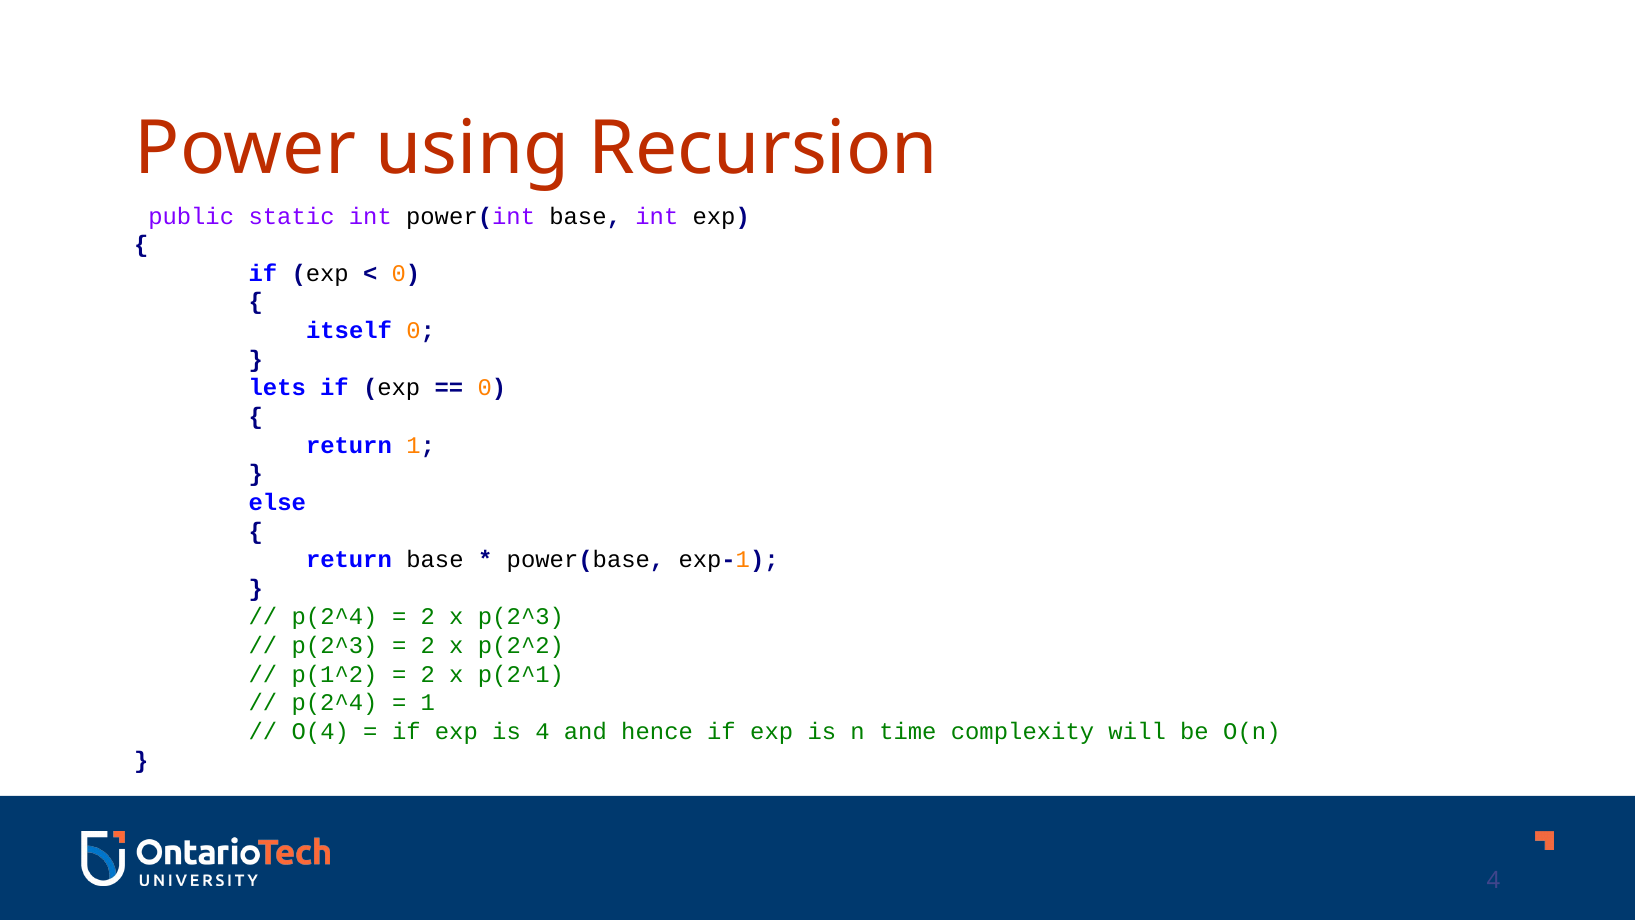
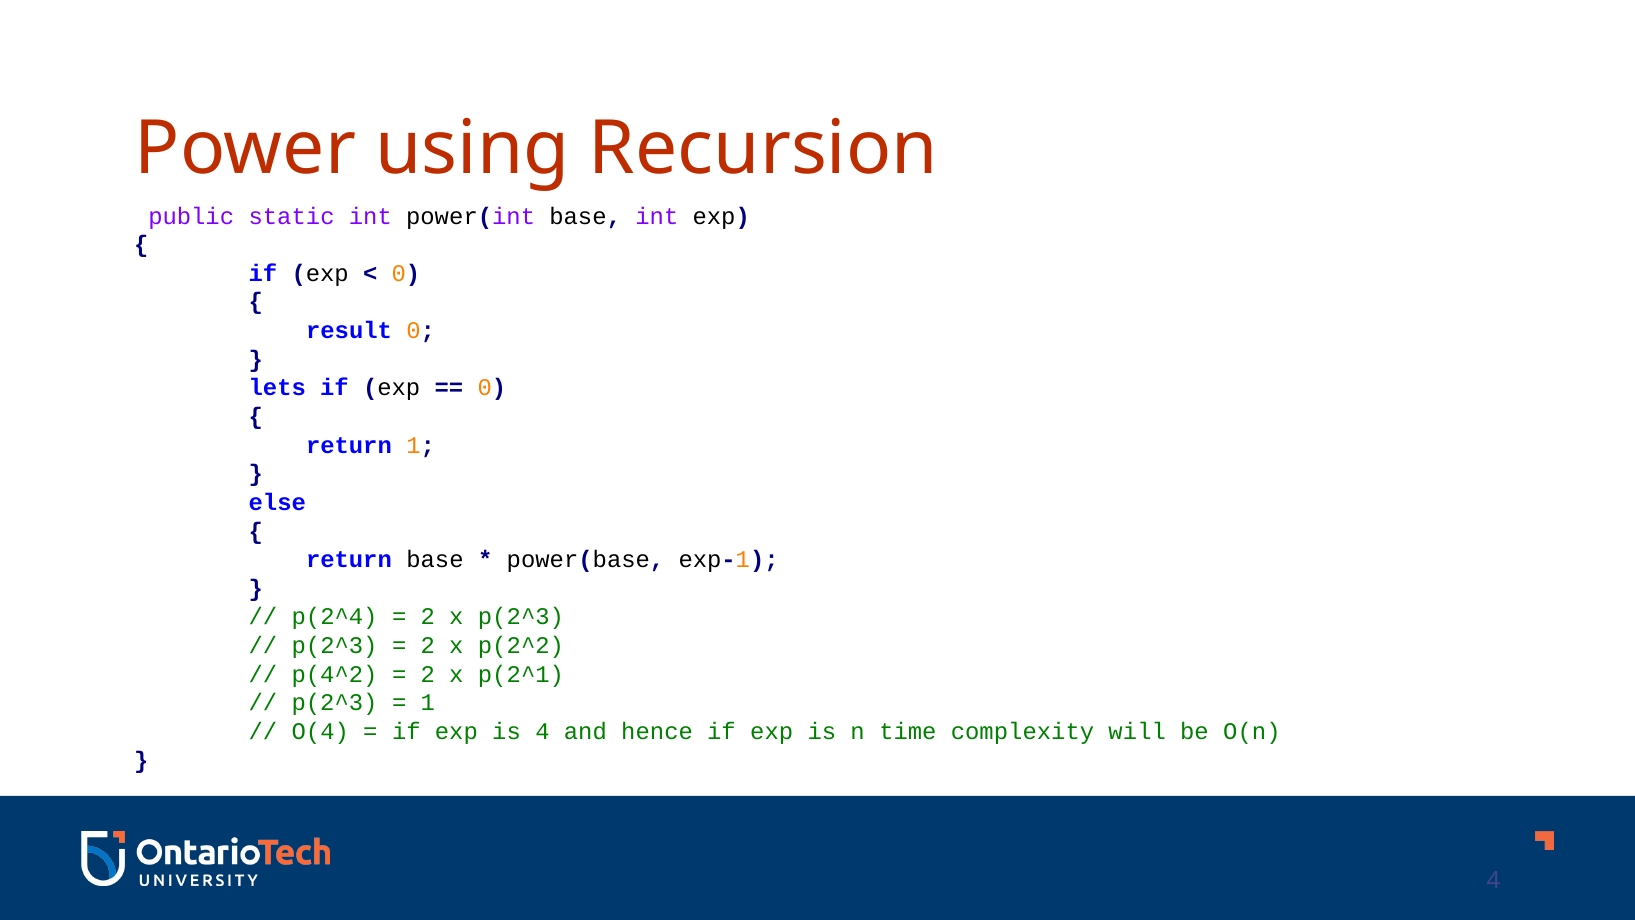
itself: itself -> result (349, 331)
p(1^2: p(1^2 -> p(4^2 (335, 674)
p(2^4: p(2^4 -> p(2^3 (335, 703)
